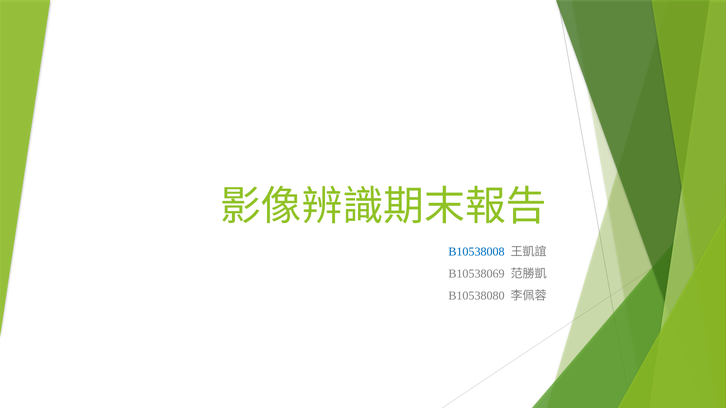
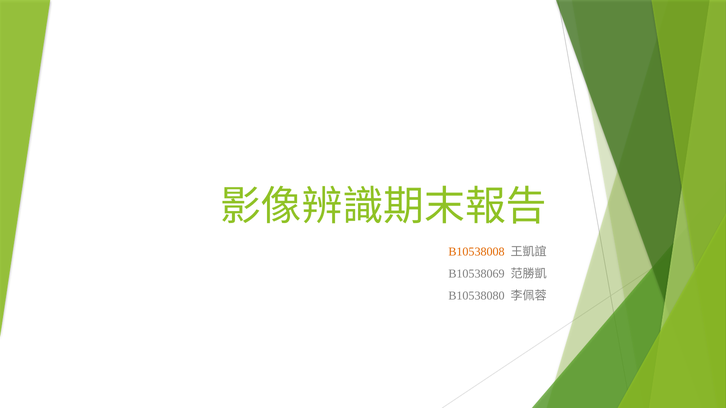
B10538008 colour: blue -> orange (477, 252)
